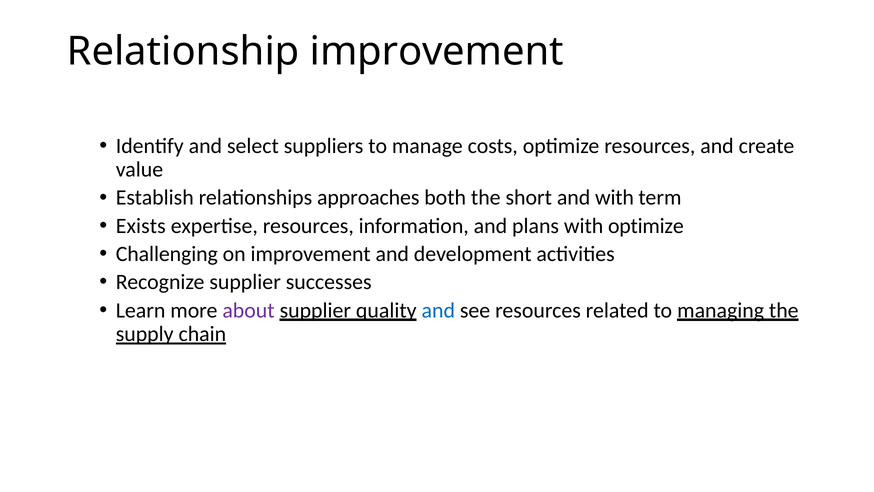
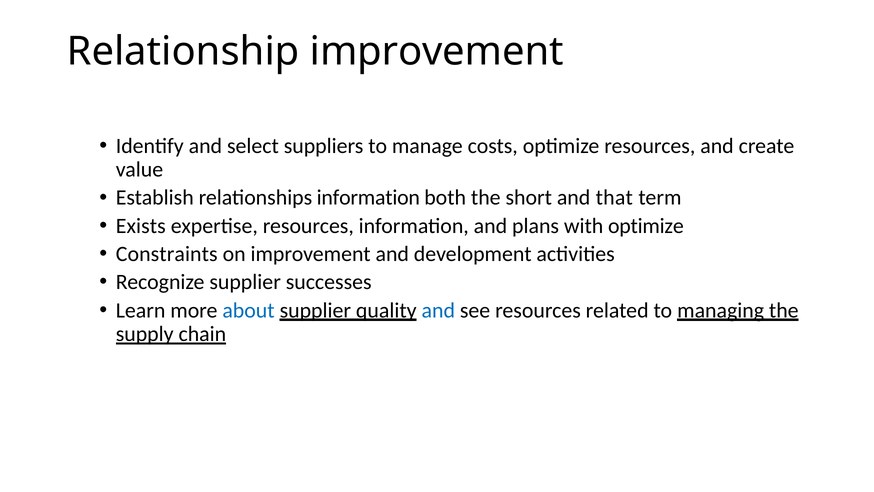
relationships approaches: approaches -> information (368, 198)
and with: with -> that (614, 198)
Challenging: Challenging -> Constraints (167, 254)
about colour: purple -> blue (248, 310)
